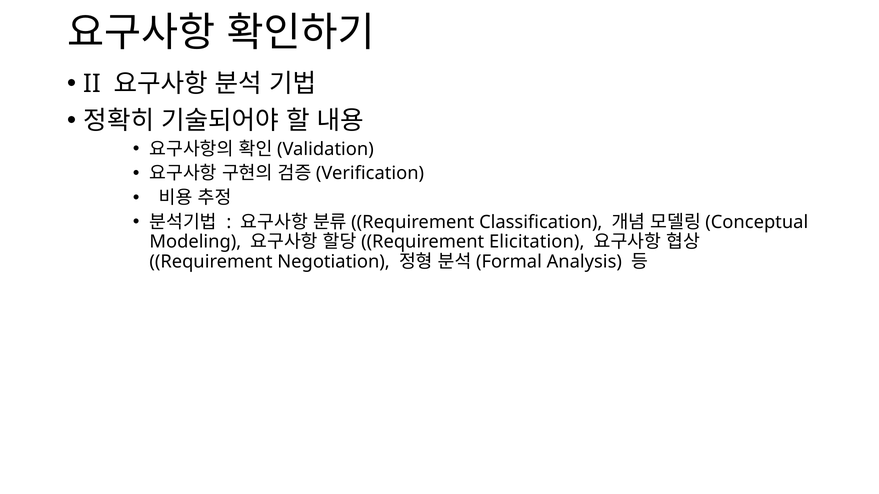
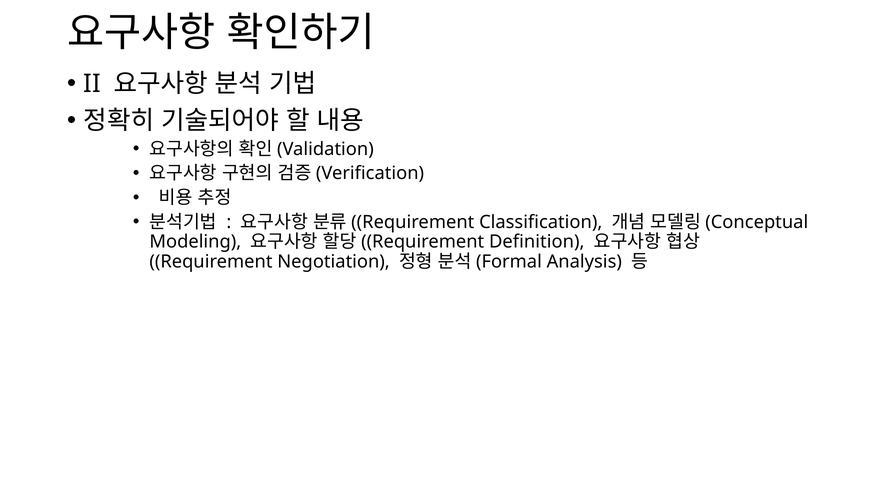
Elicitation: Elicitation -> Definition (537, 242)
